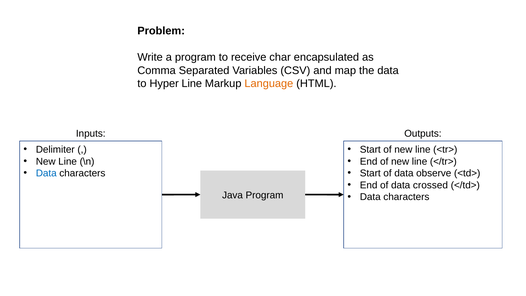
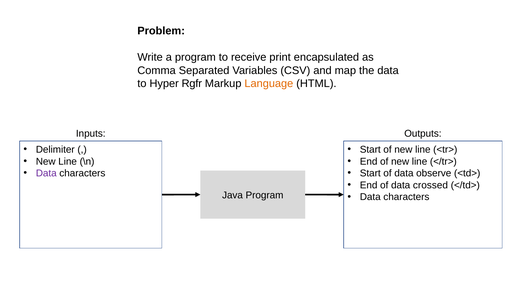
char: char -> print (280, 57)
Hyper Line: Line -> Rgfr (192, 84)
Data colour: blue -> purple (46, 173)
